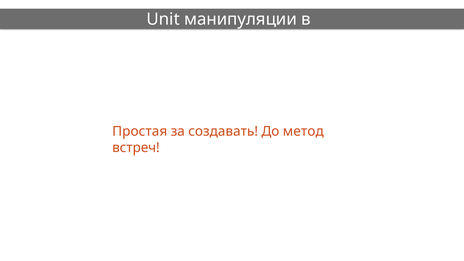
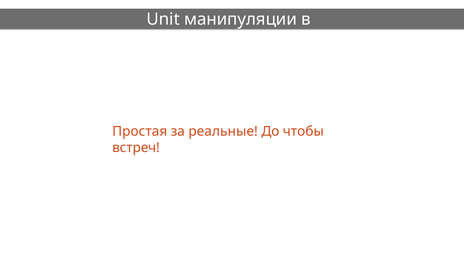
создавать: создавать -> реальные (223, 131)
метод: метод -> чтобы (303, 131)
